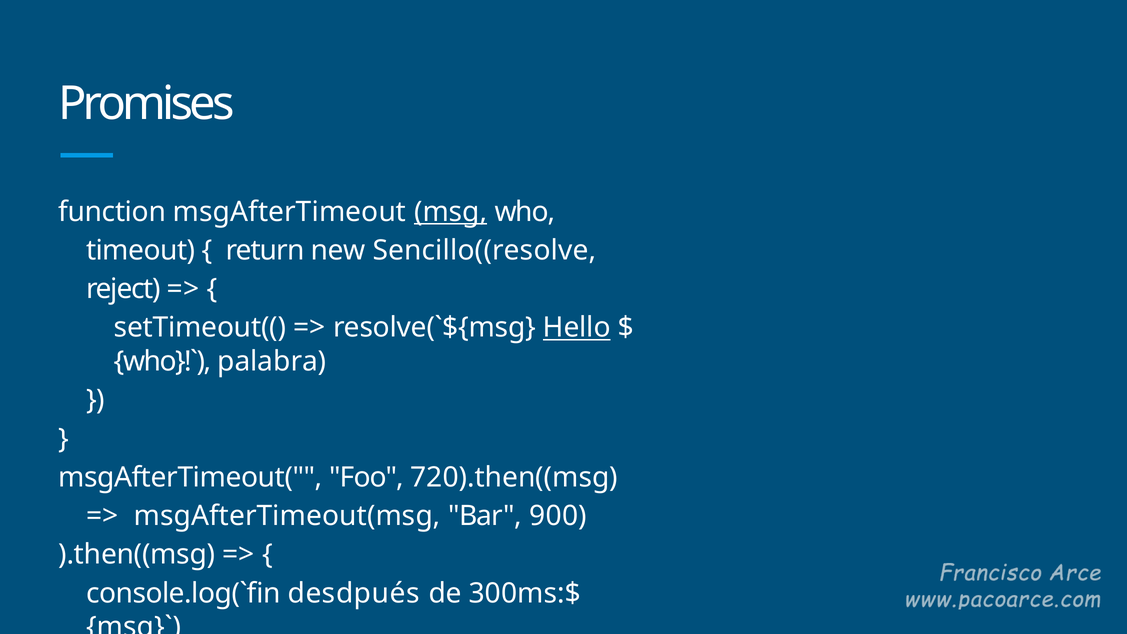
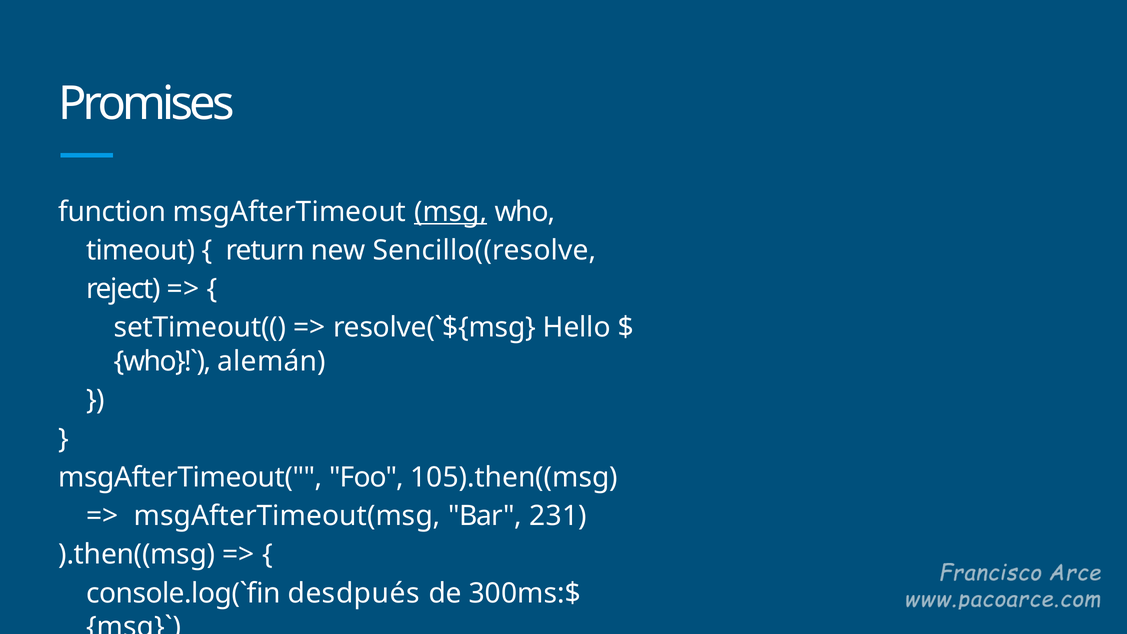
Hello underline: present -> none (577, 327)
palabra: palabra -> alemán (272, 361)
720).then((msg: 720).then((msg -> 105).then((msg (514, 477)
900: 900 -> 231 (558, 516)
